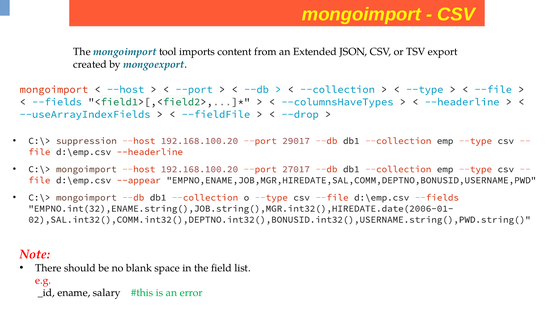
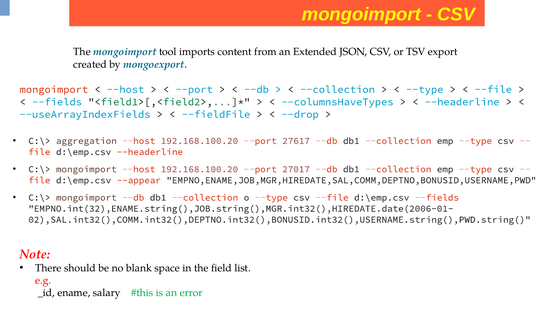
suppression: suppression -> aggregation (86, 141)
29017: 29017 -> 27617 (296, 141)
